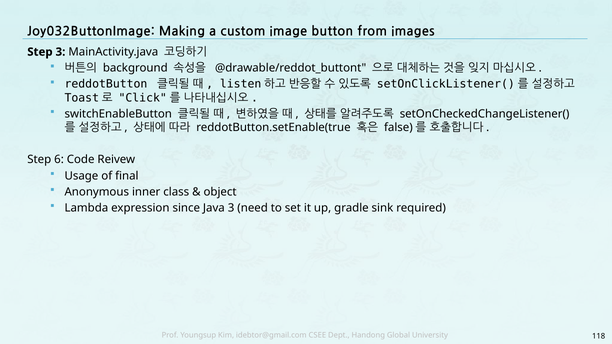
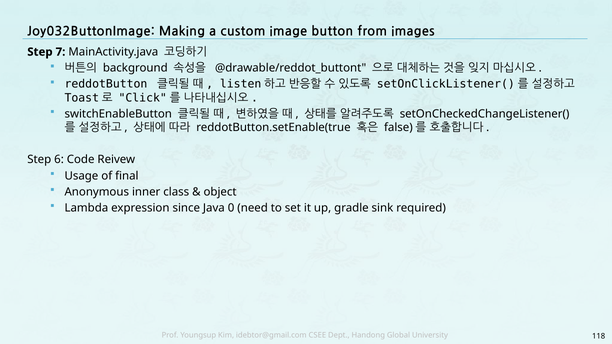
Step 3: 3 -> 7 (60, 52)
Java 3: 3 -> 0 (231, 208)
